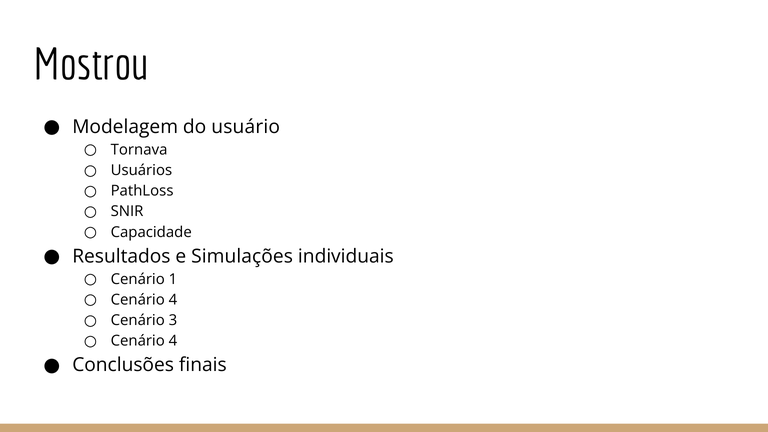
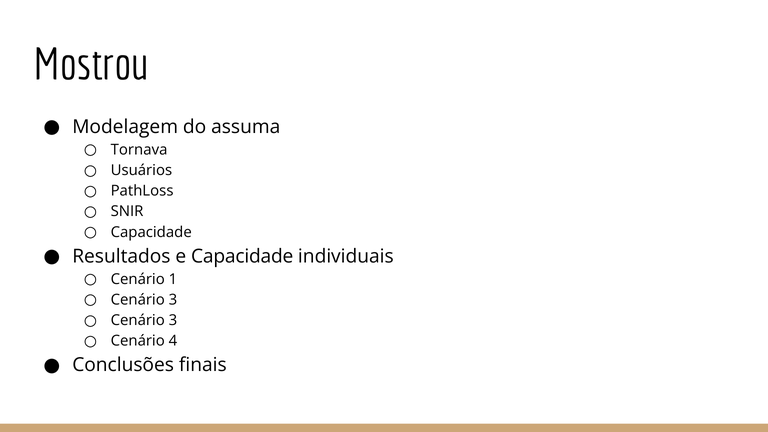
usuário: usuário -> assuma (246, 127)
e Simulações: Simulações -> Capacidade (242, 256)
4: 4 -> 3 (173, 300)
